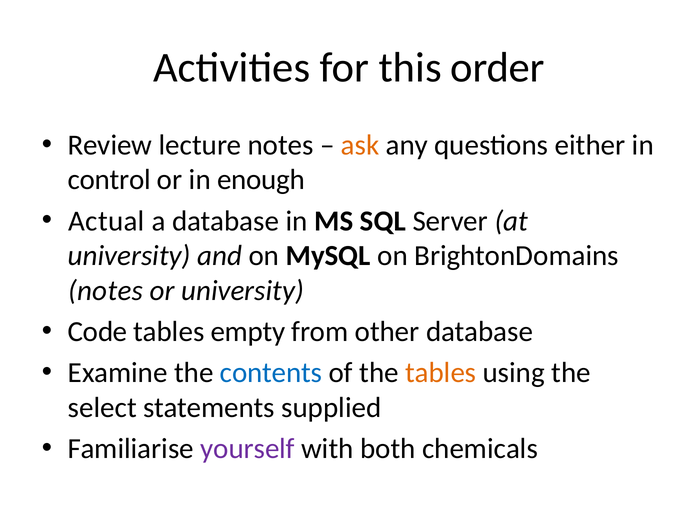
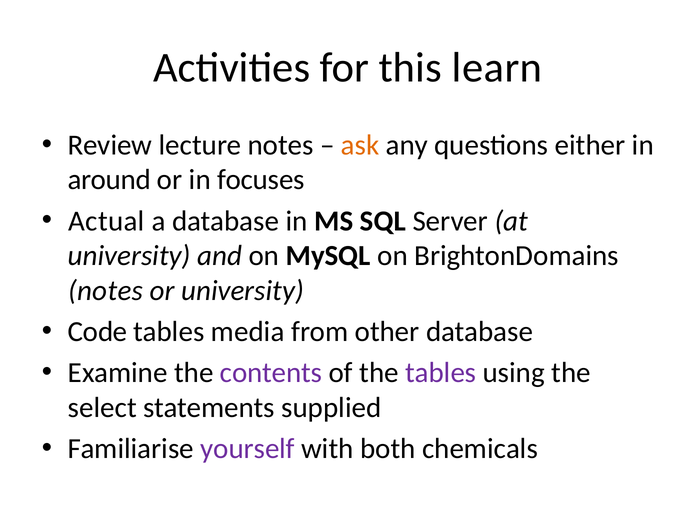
order: order -> learn (497, 67)
control: control -> around (109, 180)
enough: enough -> focuses (261, 180)
empty: empty -> media (248, 332)
contents colour: blue -> purple (271, 373)
tables colour: orange -> purple (441, 373)
